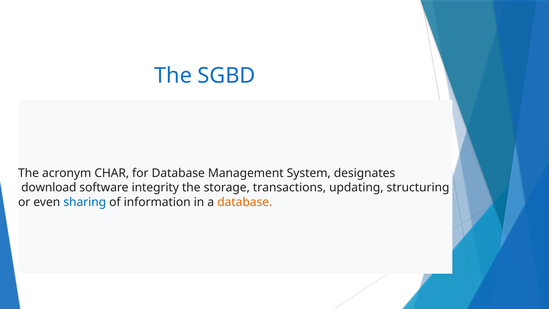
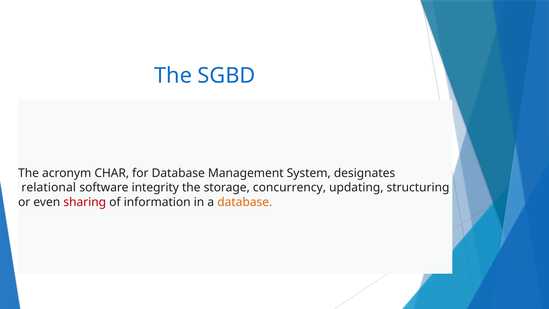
download: download -> relational (49, 188)
transactions: transactions -> concurrency (289, 188)
sharing colour: blue -> red (85, 202)
